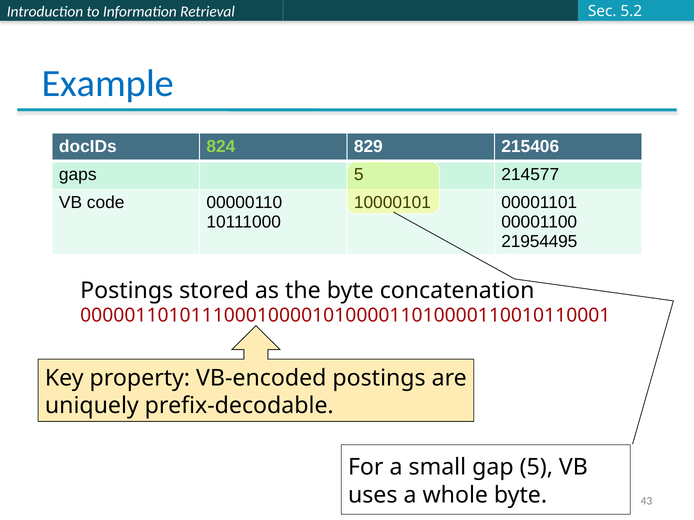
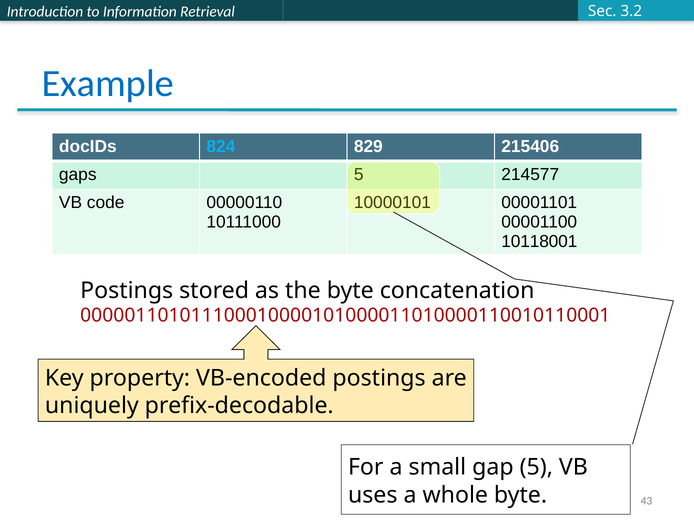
5.2: 5.2 -> 3.2 (631, 11)
824 colour: light green -> light blue (221, 146)
21954495: 21954495 -> 10118001 (539, 242)
